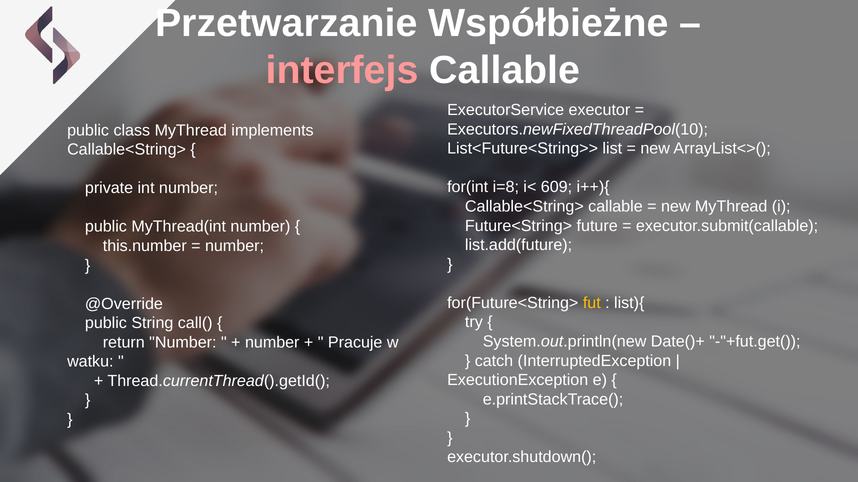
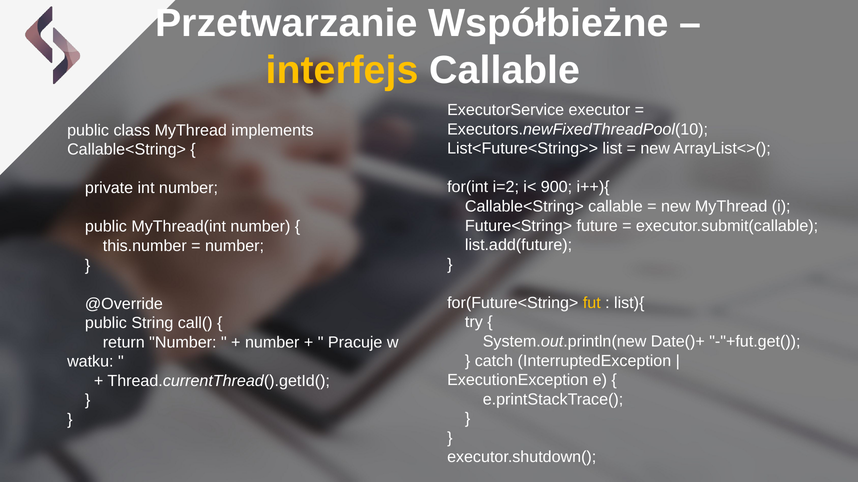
interfejs colour: pink -> yellow (342, 70)
i=8: i=8 -> i=2 (506, 187)
609: 609 -> 900 (556, 187)
